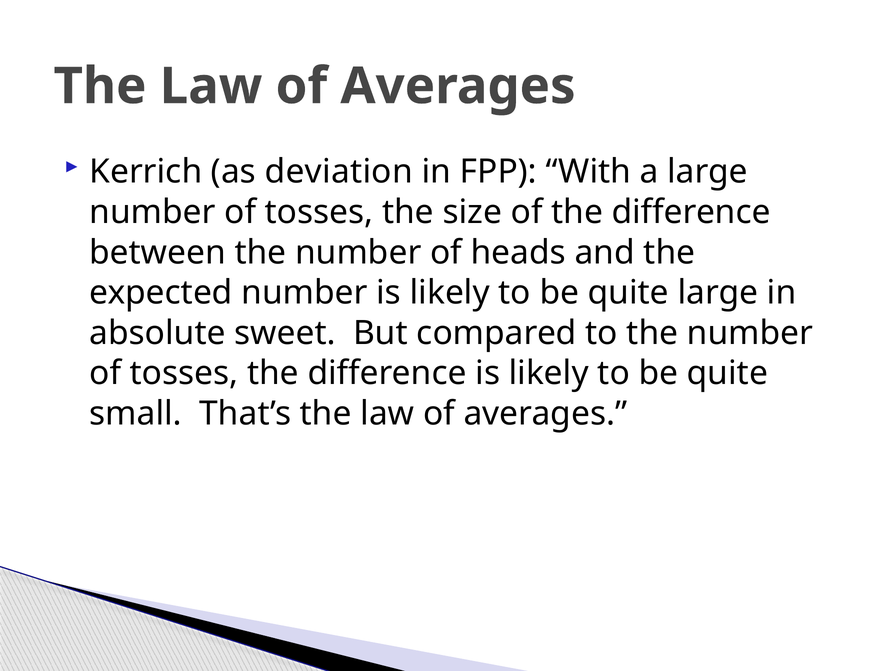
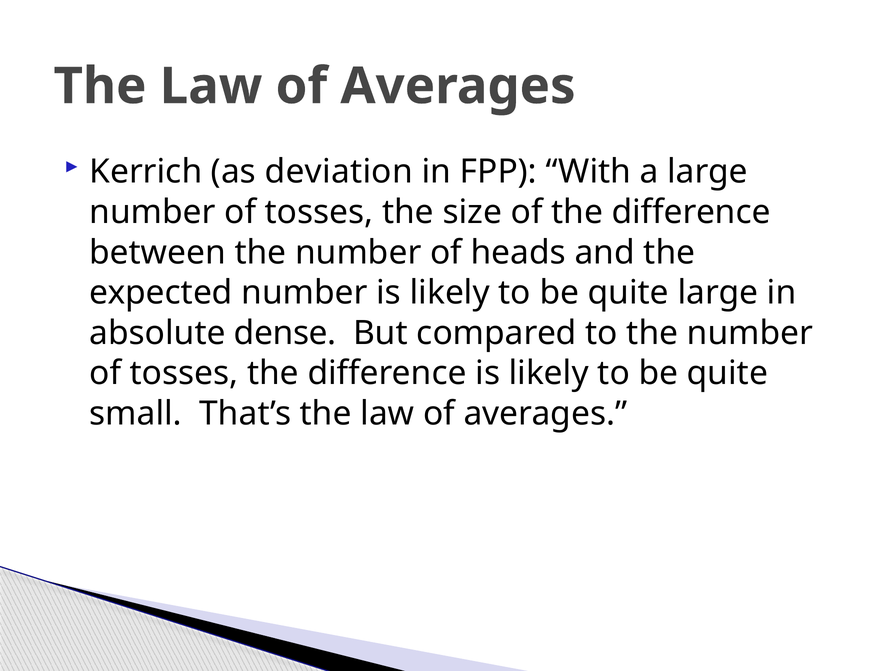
sweet: sweet -> dense (285, 333)
